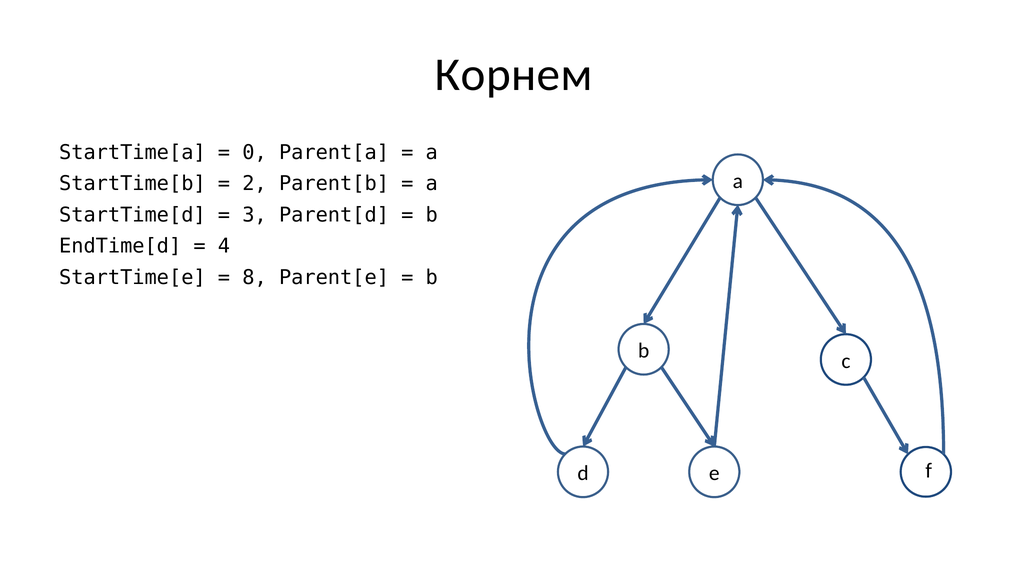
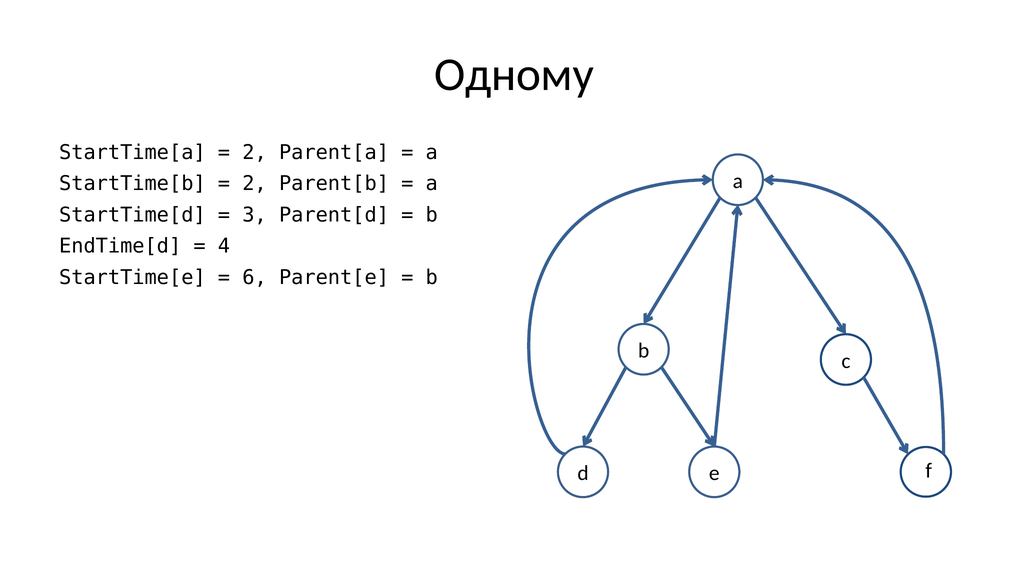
Корнем: Корнем -> Одному (514, 75)
0: 0 -> 2 (255, 152)
8: 8 -> 6 (255, 277)
